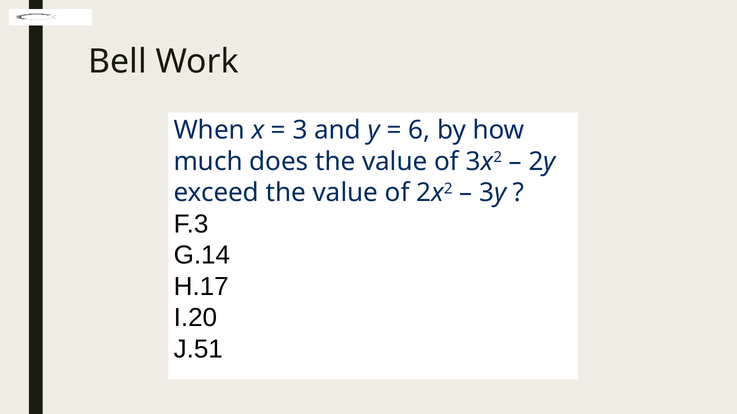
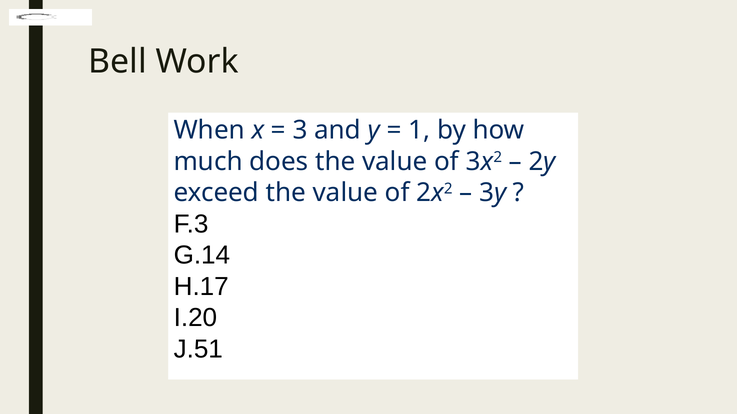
6: 6 -> 1 (419, 130)
